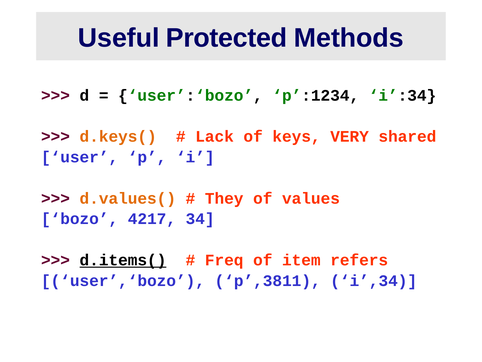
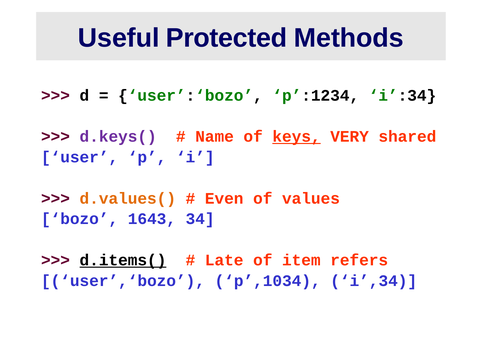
d.keys( colour: orange -> purple (118, 136)
Lack: Lack -> Name (215, 136)
keys underline: none -> present (297, 136)
They: They -> Even (224, 198)
4217: 4217 -> 1643 (152, 219)
Freq: Freq -> Late (224, 260)
p’,3811: p’,3811 -> p’,1034 (268, 280)
